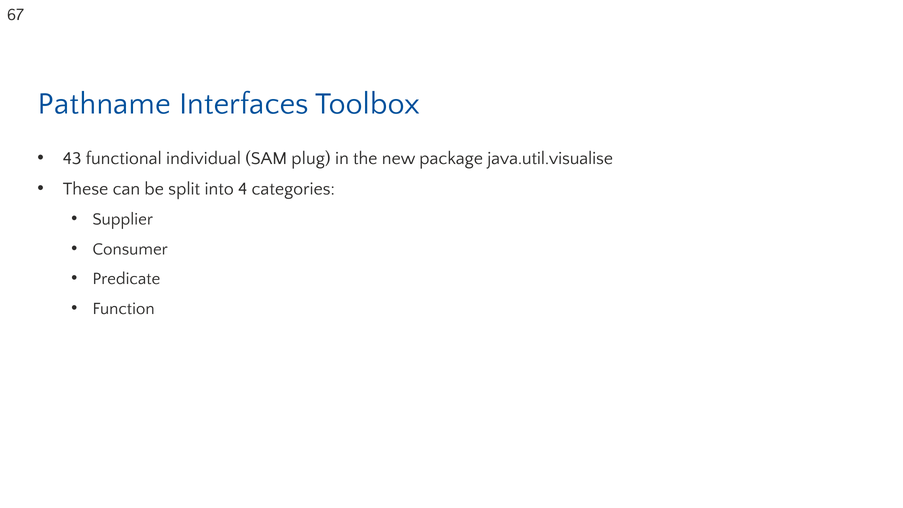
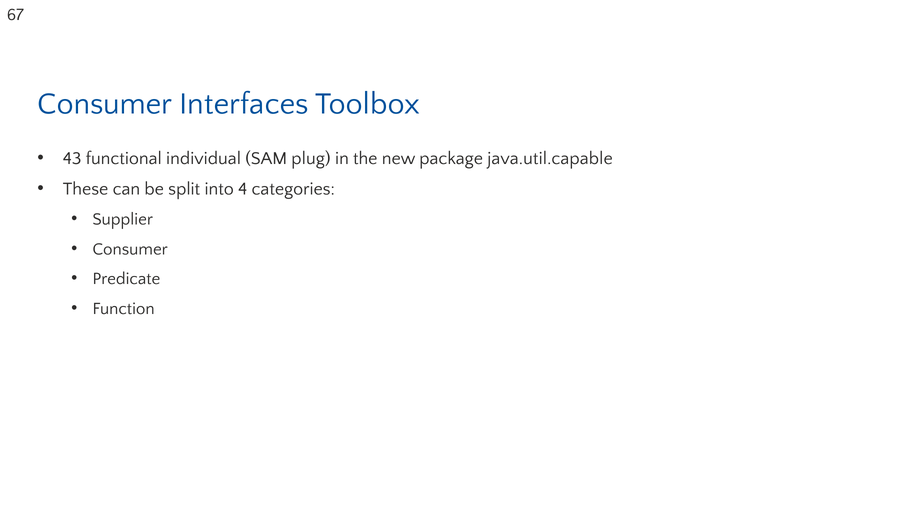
Pathname: Pathname -> Consumer (105, 104)
java.util.visualise: java.util.visualise -> java.util.capable (550, 158)
